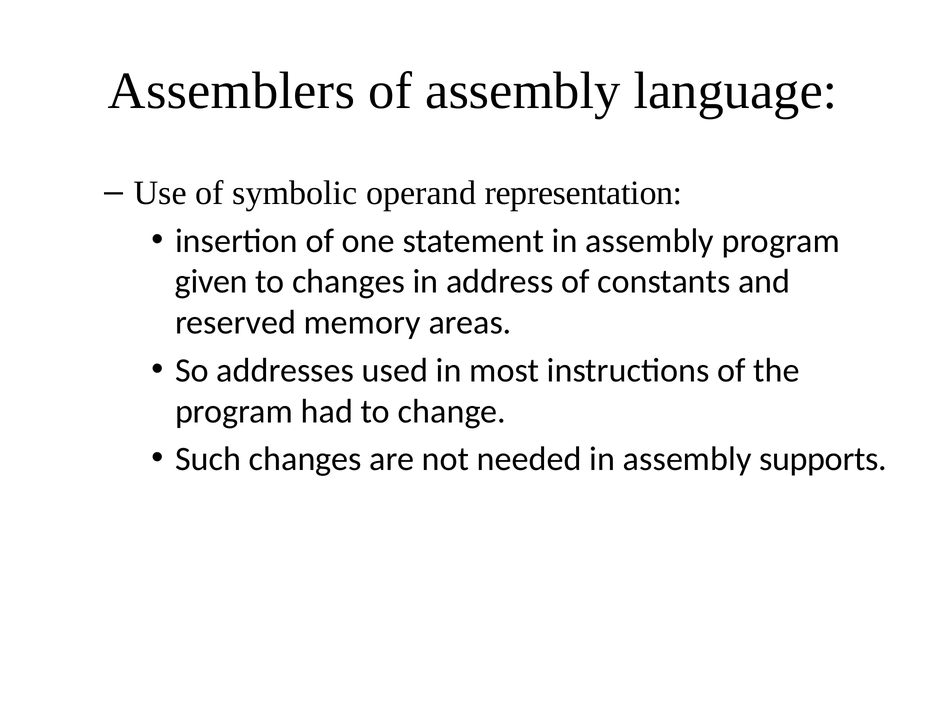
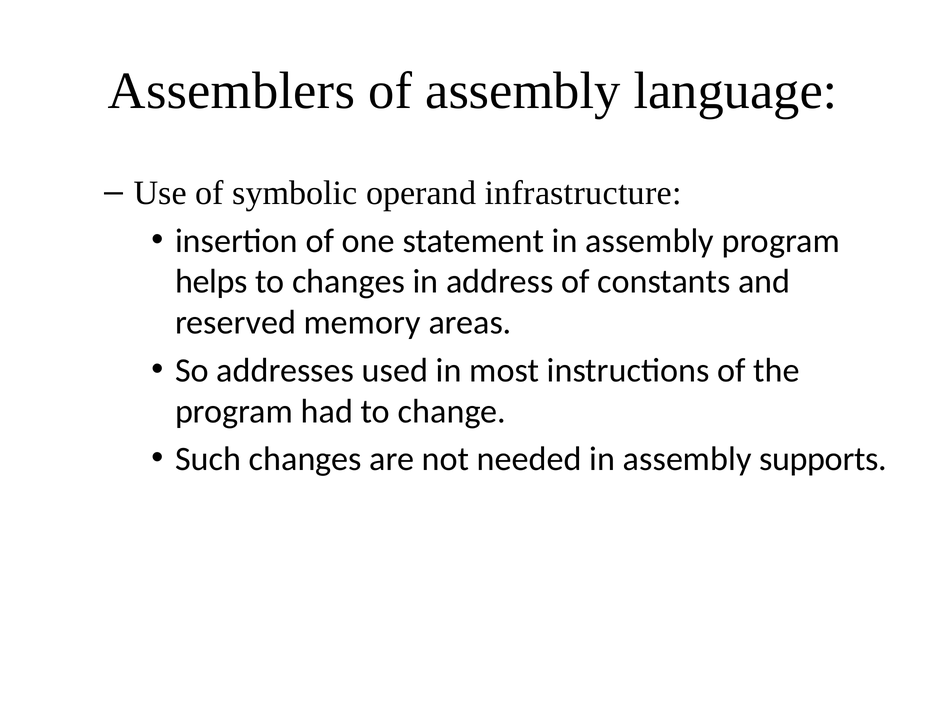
representation: representation -> infrastructure (583, 193)
given: given -> helps (211, 282)
